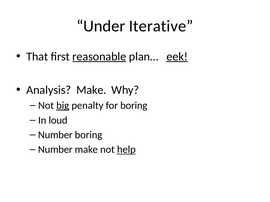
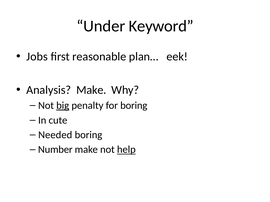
Iterative: Iterative -> Keyword (161, 26)
That: That -> Jobs (37, 57)
reasonable underline: present -> none (99, 57)
eek underline: present -> none (177, 57)
loud: loud -> cute (58, 120)
Number: Number -> Needed (55, 135)
